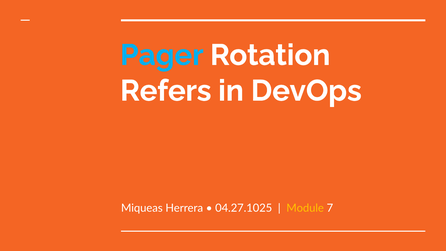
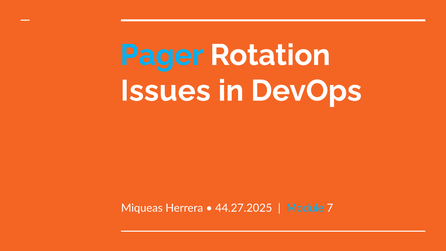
Refers: Refers -> Issues (166, 91)
04.27.1025: 04.27.1025 -> 44.27.2025 (244, 208)
Module colour: yellow -> light blue (305, 208)
